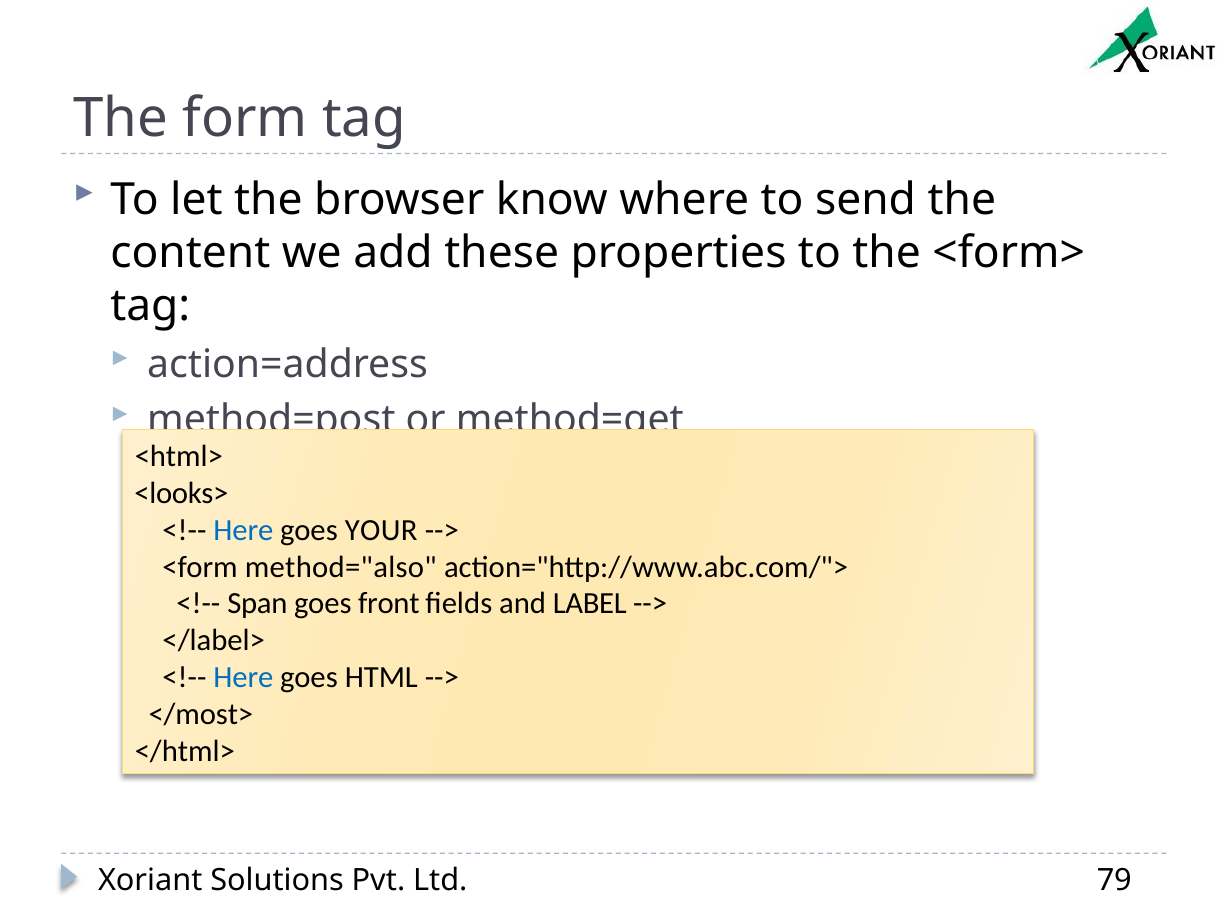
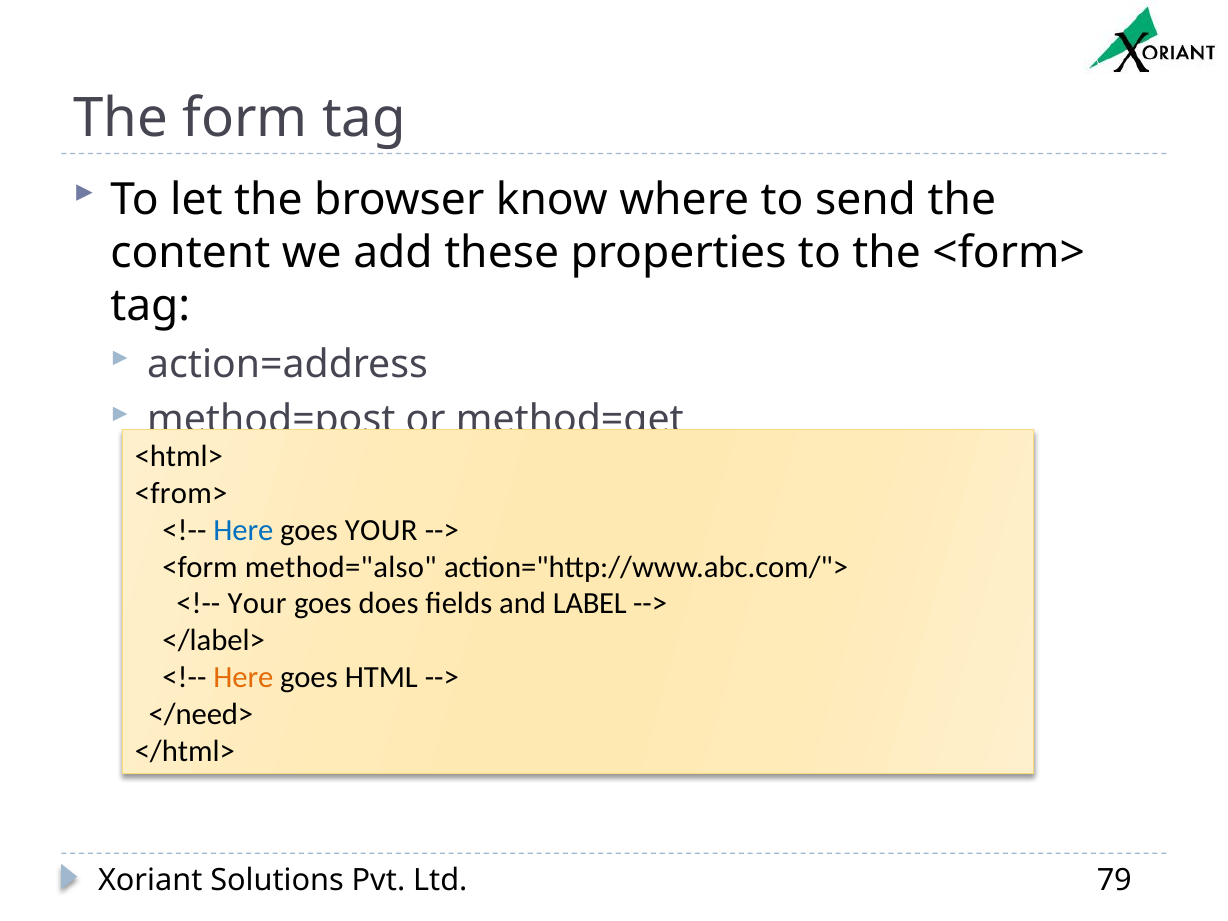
<looks>: <looks> -> <from> (181, 493)
Span: Span -> Your (257, 604)
front: front -> does (389, 604)
Here colour: blue -> orange (243, 677)
</most>: </most> -> </need> (201, 714)
